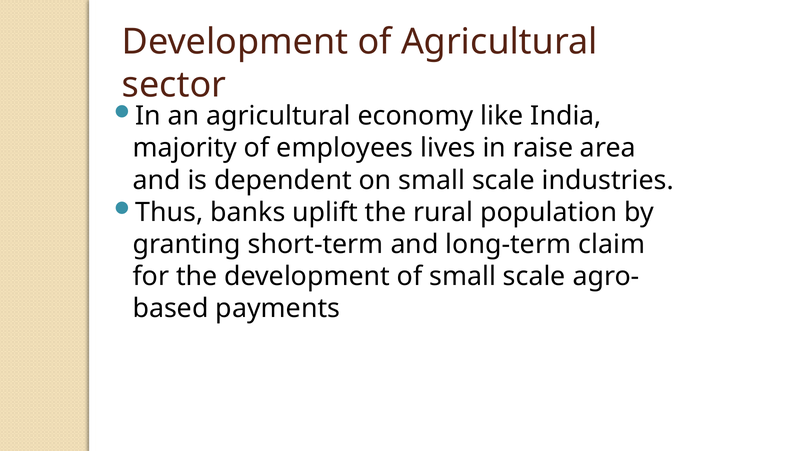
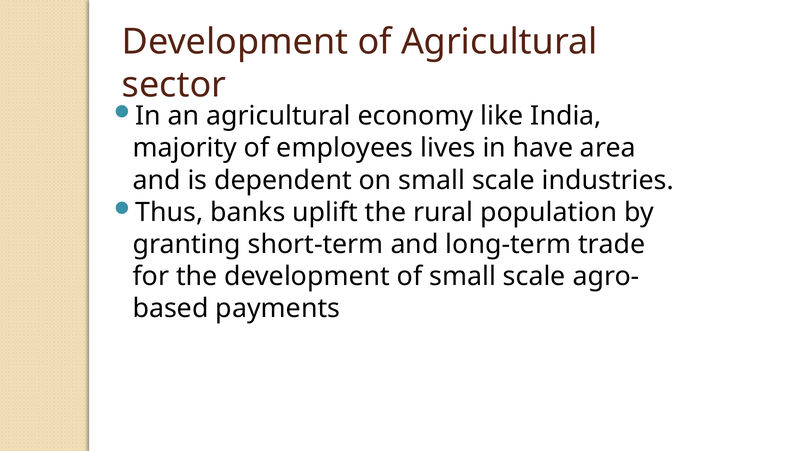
raise: raise -> have (543, 148)
claim: claim -> trade (612, 245)
